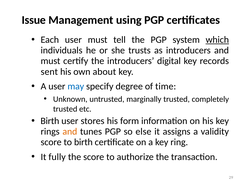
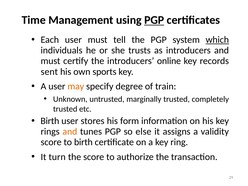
Issue: Issue -> Time (34, 20)
PGP underline: none -> present (154, 20)
digital: digital -> online (169, 61)
about: about -> sports (104, 72)
may colour: blue -> orange (76, 86)
time: time -> train (166, 86)
fully: fully -> turn (57, 157)
